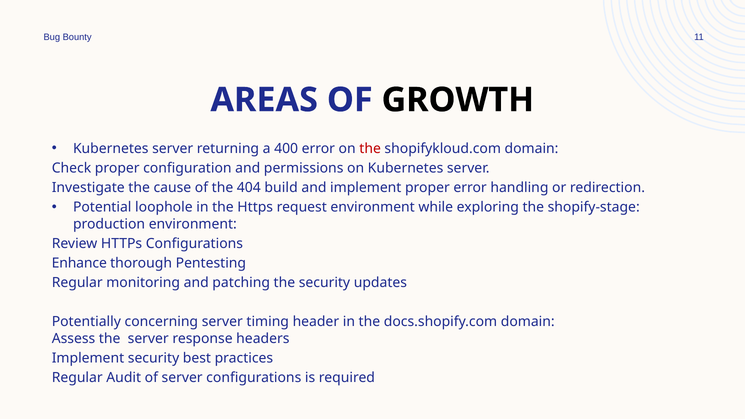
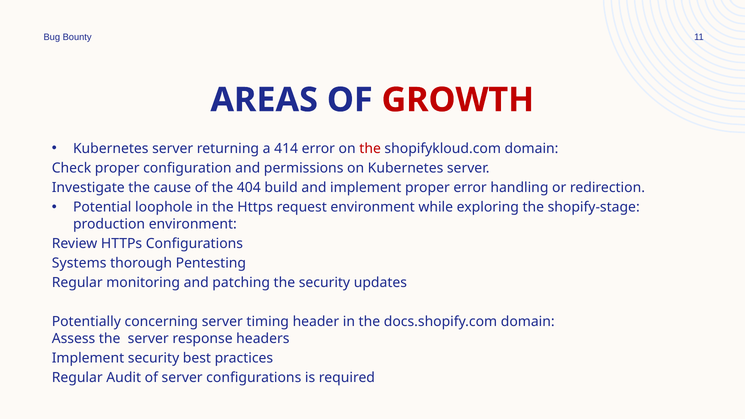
GROWTH colour: black -> red (458, 100)
400: 400 -> 414 (286, 149)
Enhance: Enhance -> Systems (79, 263)
